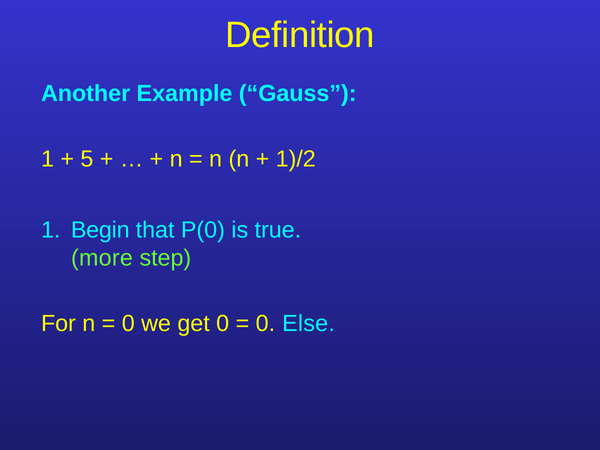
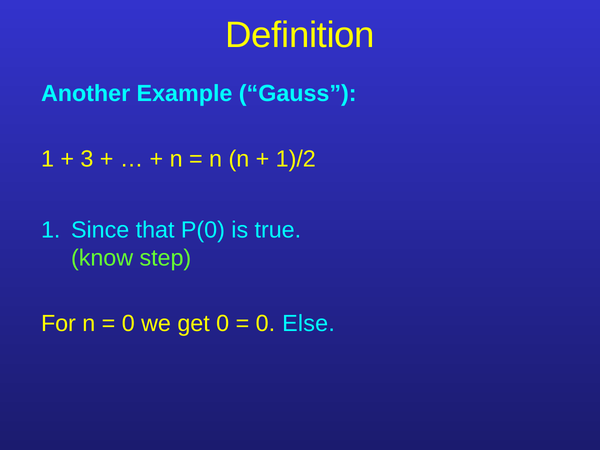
5: 5 -> 3 (87, 159)
Begin: Begin -> Since (100, 230)
more: more -> know (102, 258)
